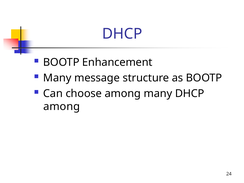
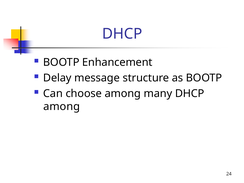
Many: Many -> Delay (57, 78)
